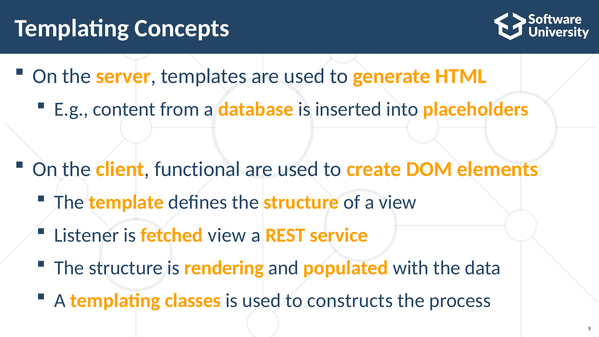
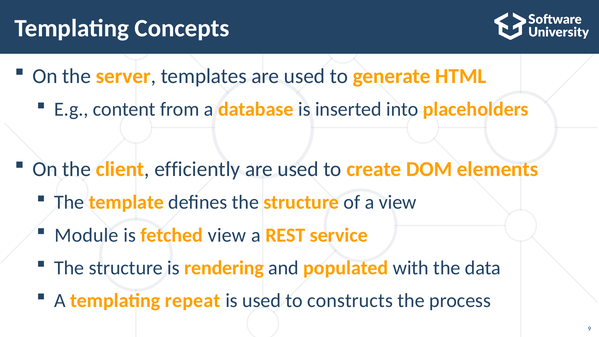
functional: functional -> efficiently (197, 169)
Listener: Listener -> Module (86, 235)
classes: classes -> repeat (193, 300)
